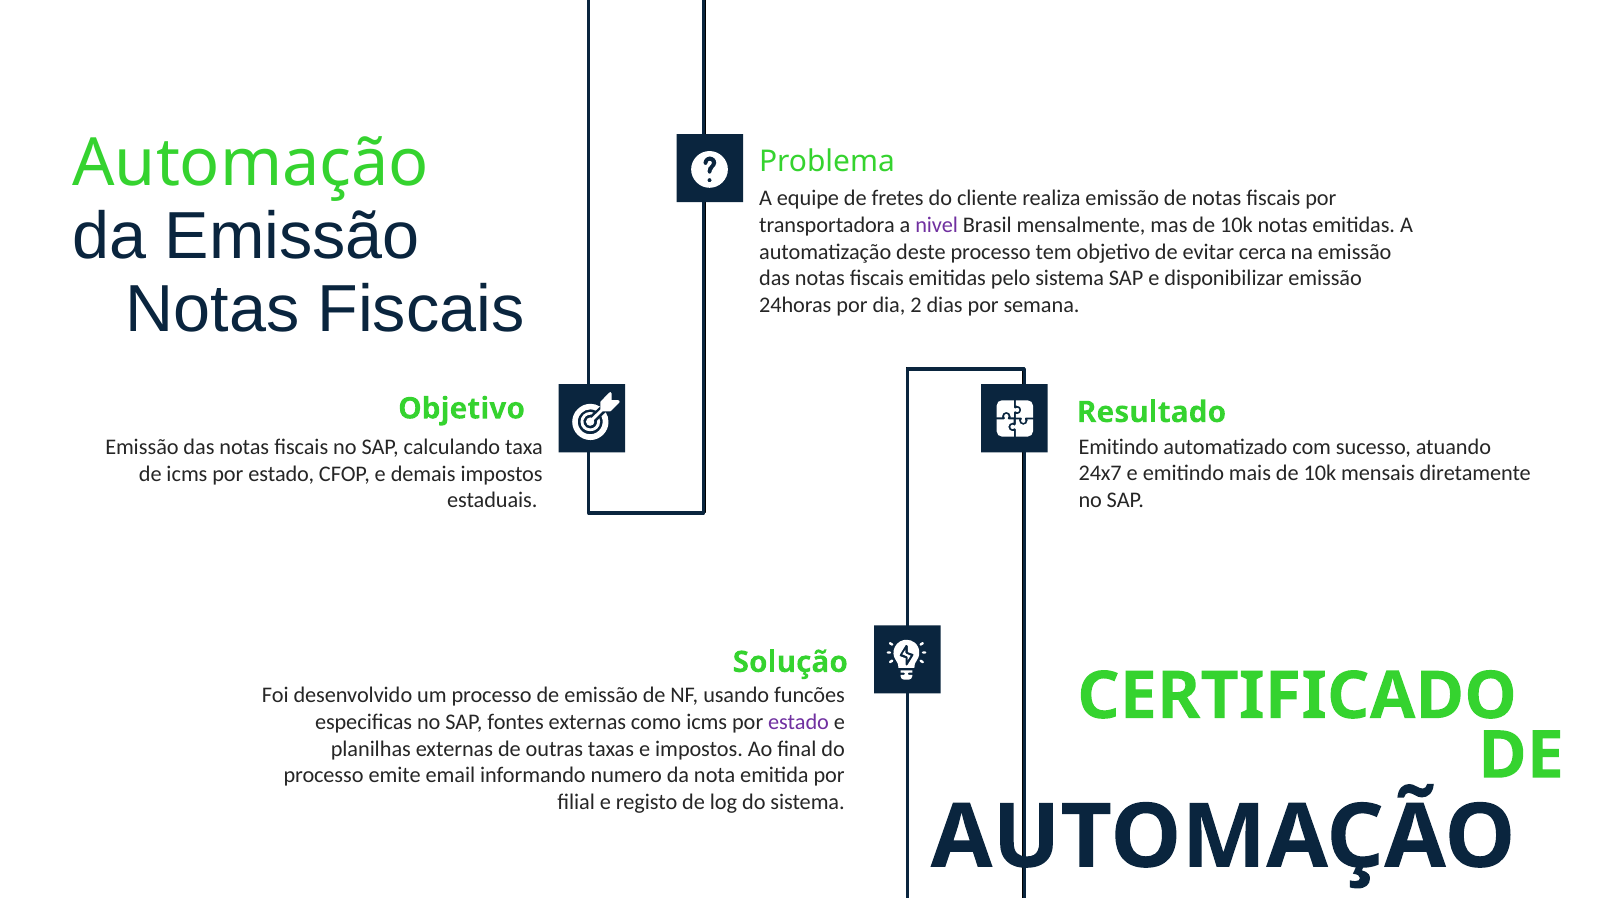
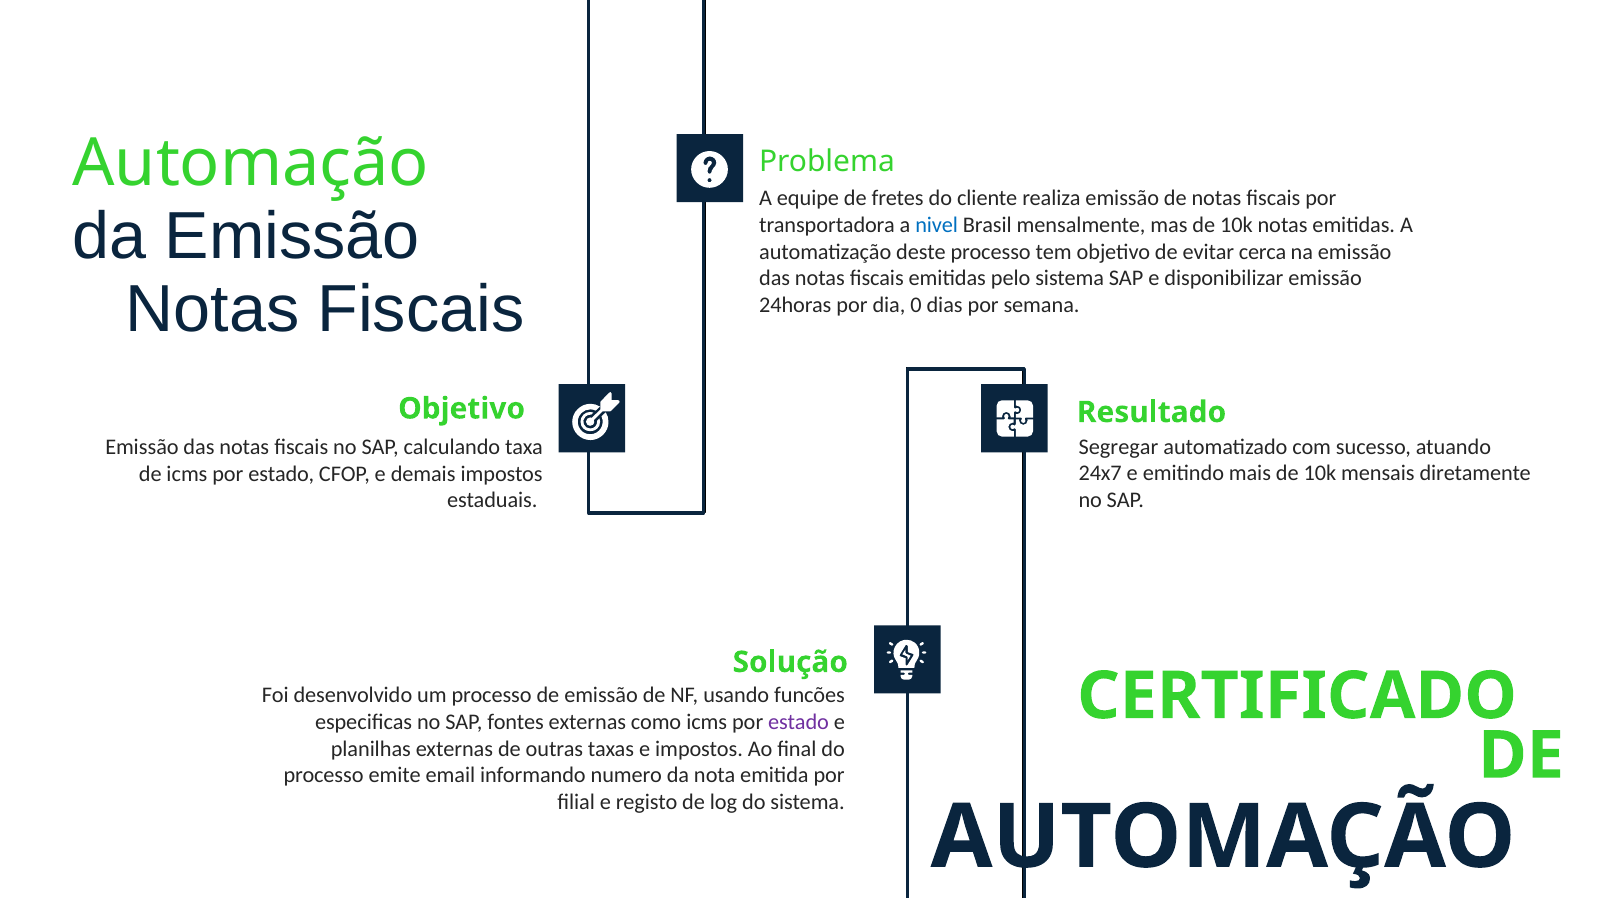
nivel colour: purple -> blue (937, 225)
2: 2 -> 0 (916, 305)
Emitindo: Emitindo -> Segregar (1118, 447)
